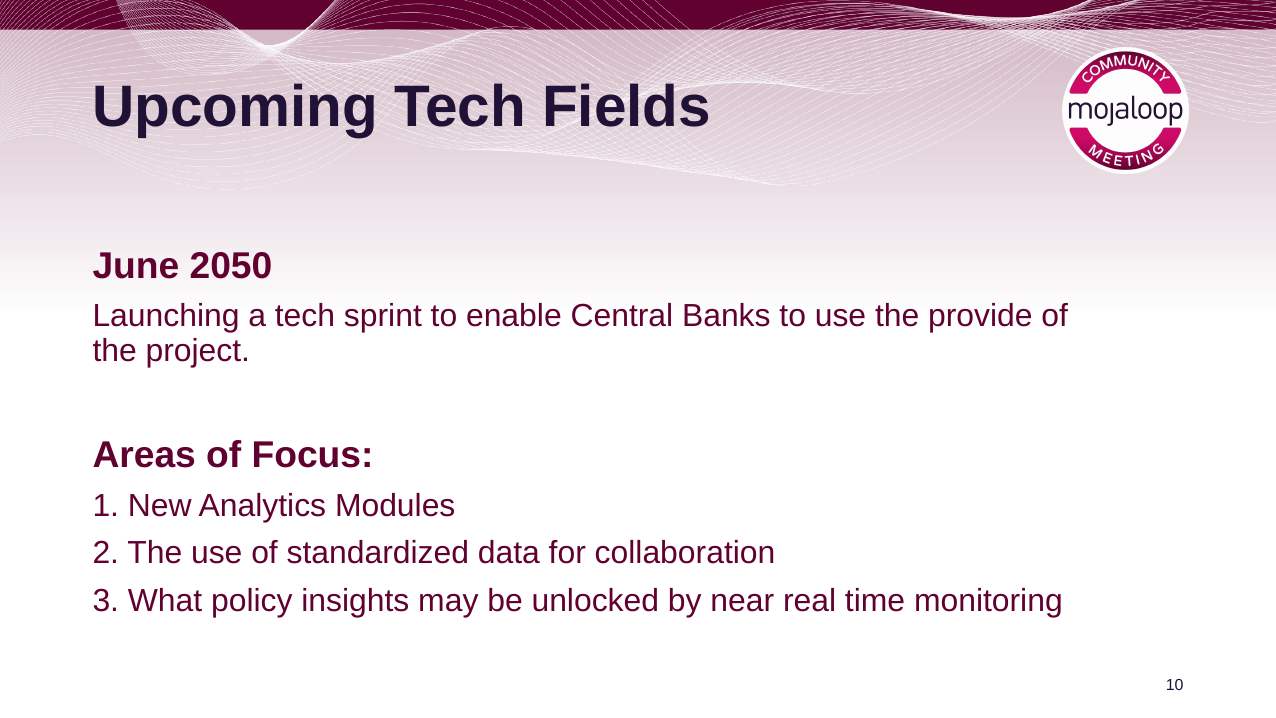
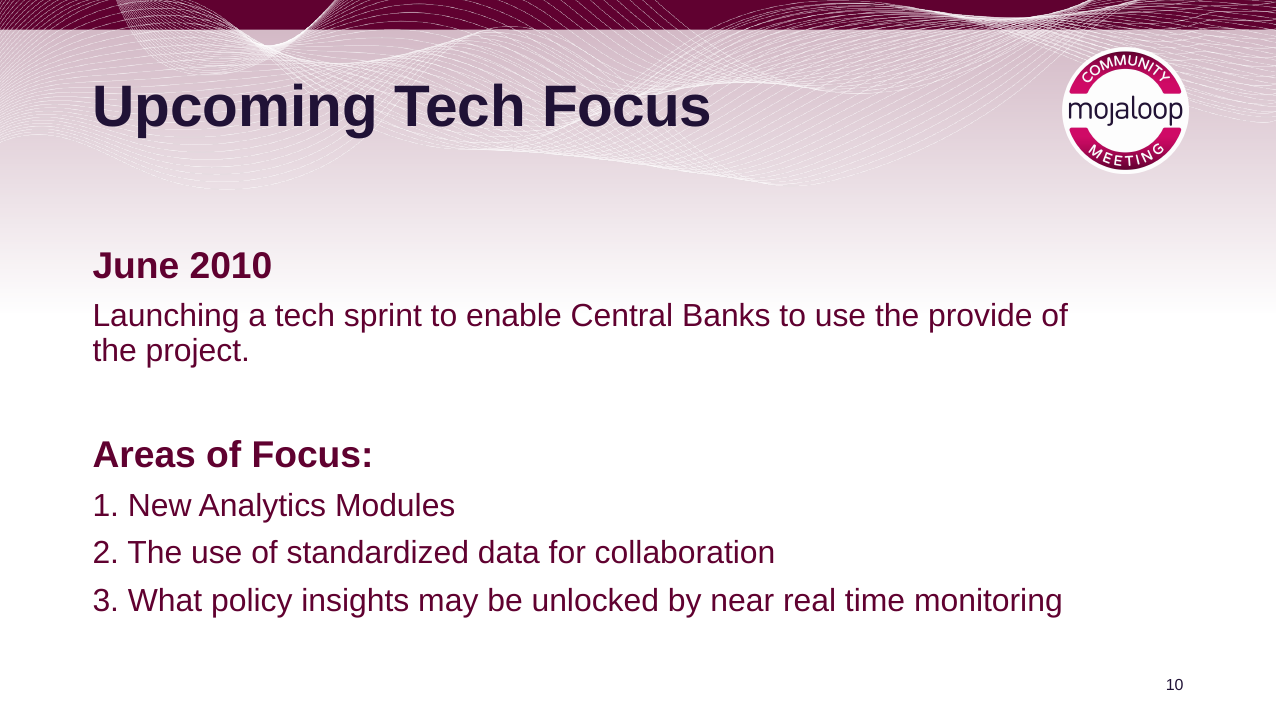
Tech Fields: Fields -> Focus (627, 107)
2050: 2050 -> 2010 (231, 266)
